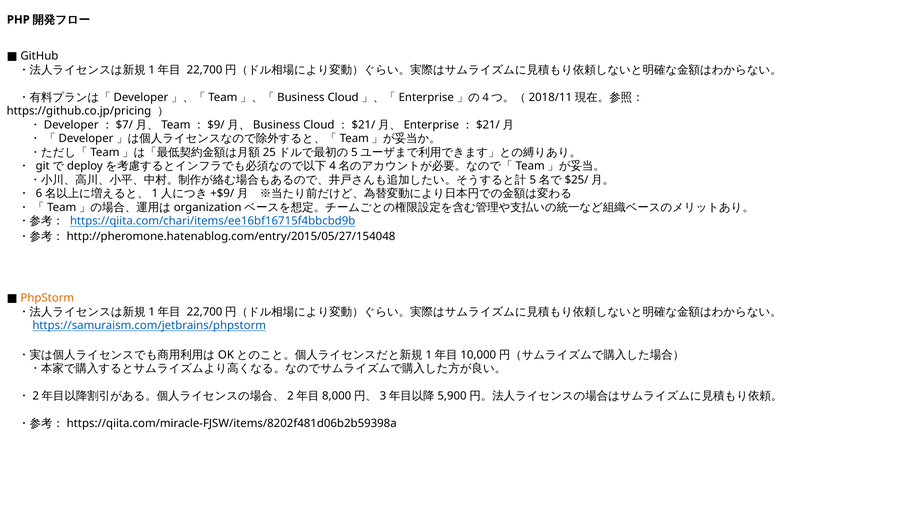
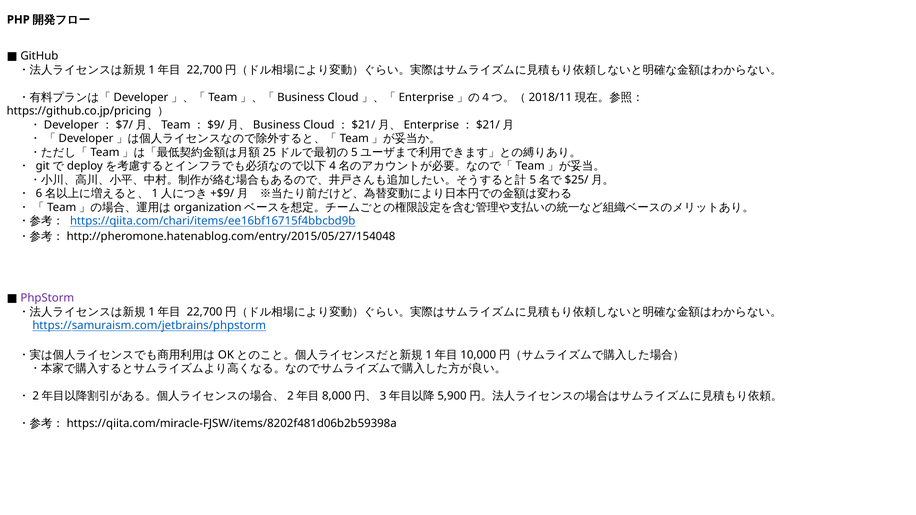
PhpStorm colour: orange -> purple (47, 298)
